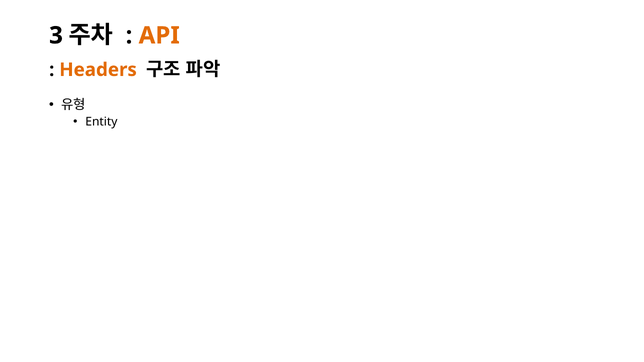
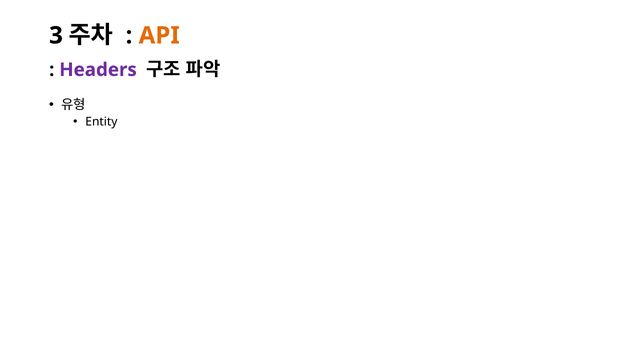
Headers colour: orange -> purple (98, 70)
